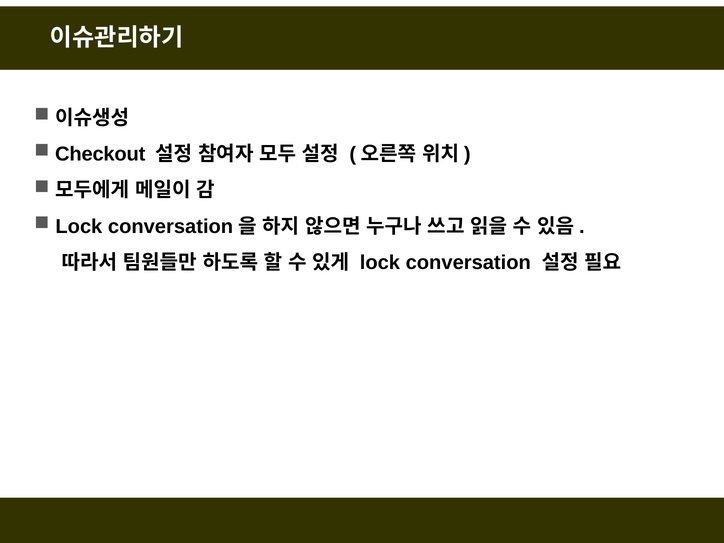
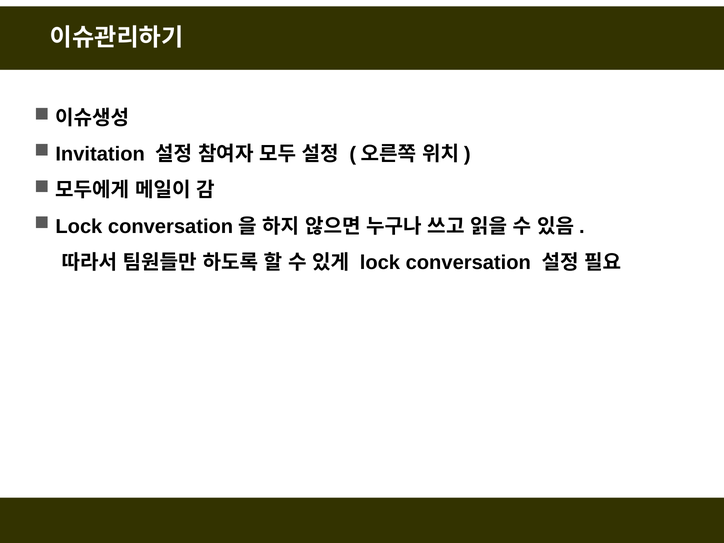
Checkout: Checkout -> Invitation (100, 154)
